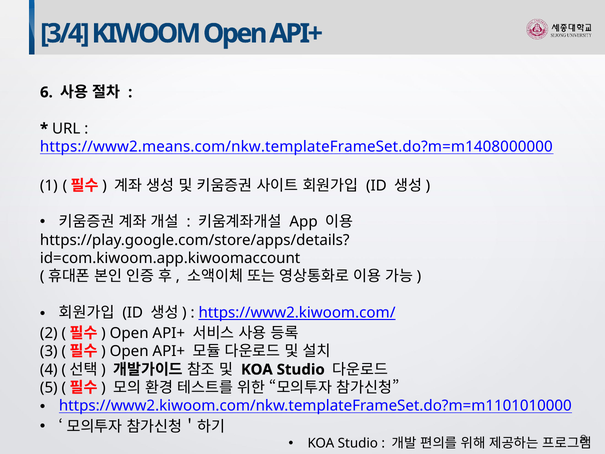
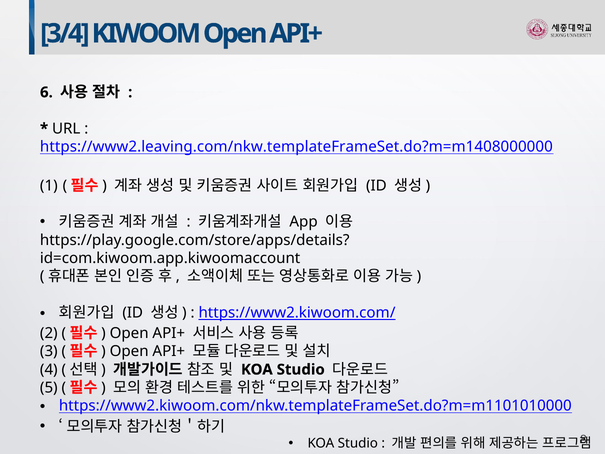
https://www2.means.com/nkw.templateFrameSet.do?m=m1408000000: https://www2.means.com/nkw.templateFrameSet.do?m=m1408000000 -> https://www2.leaving.com/nkw.templateFrameSet.do?m=m1408000000 (296, 147)
